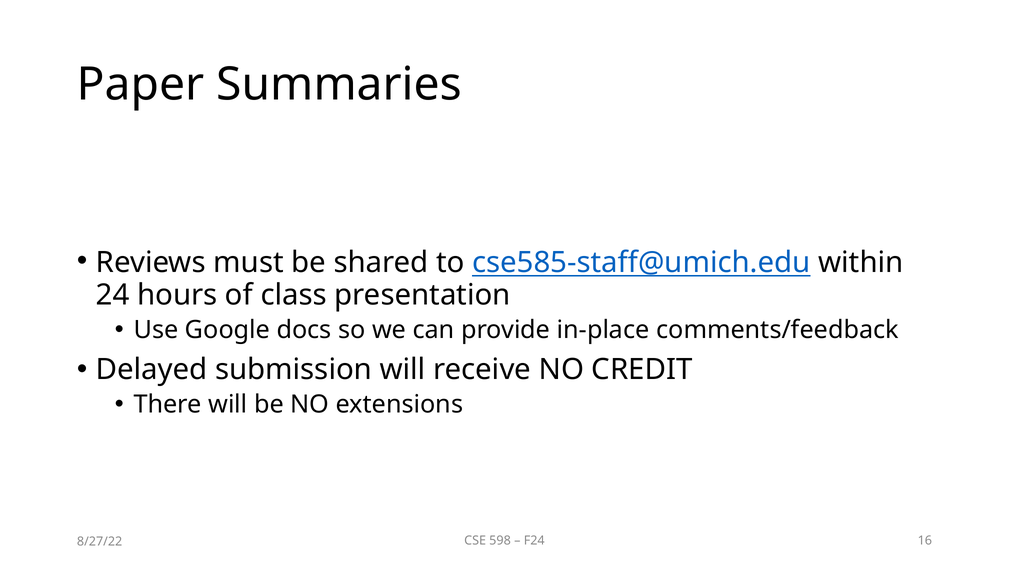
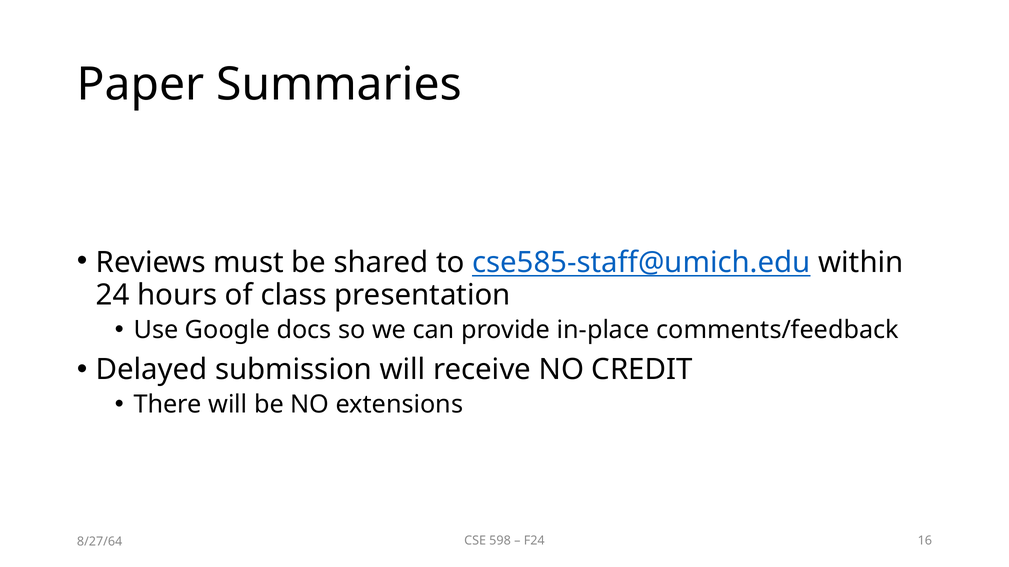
8/27/22: 8/27/22 -> 8/27/64 (100, 542)
